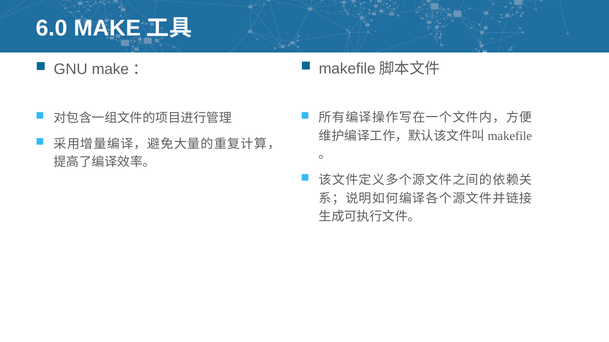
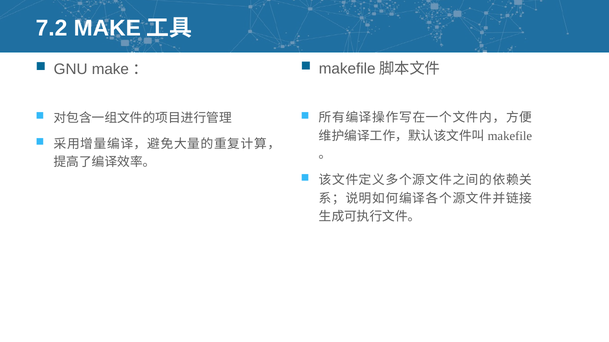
6.0: 6.0 -> 7.2 (52, 28)
